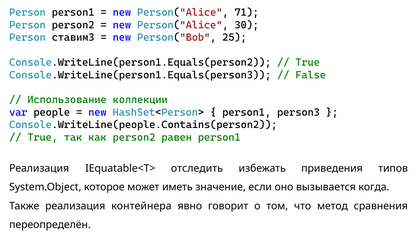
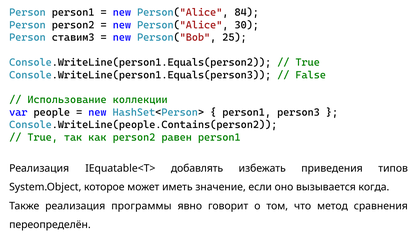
71: 71 -> 84 (247, 13)
отследить: отследить -> добавлять (197, 169)
контейнера: контейнера -> программы (141, 206)
